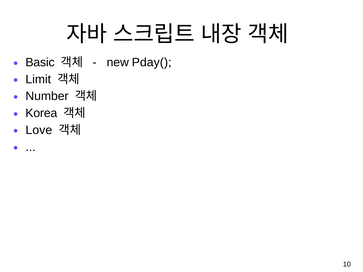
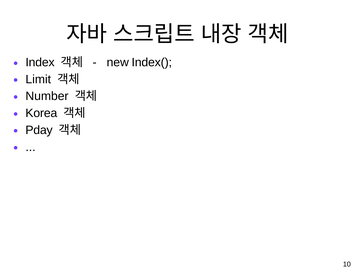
Basic: Basic -> Index (40, 62)
Pday(: Pday( -> Index( (152, 62)
Love: Love -> Pday (39, 130)
